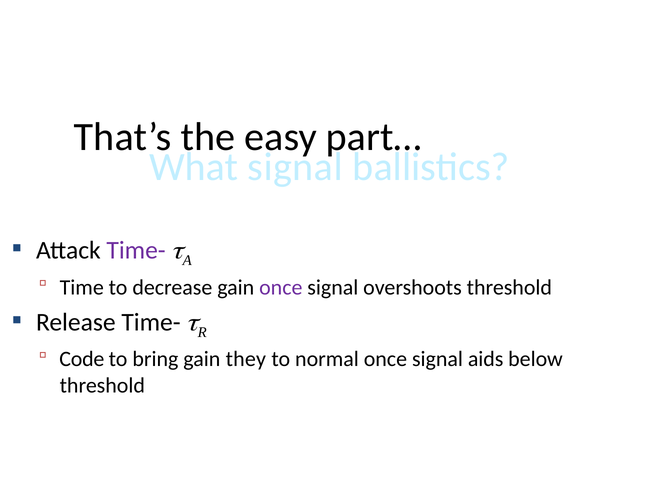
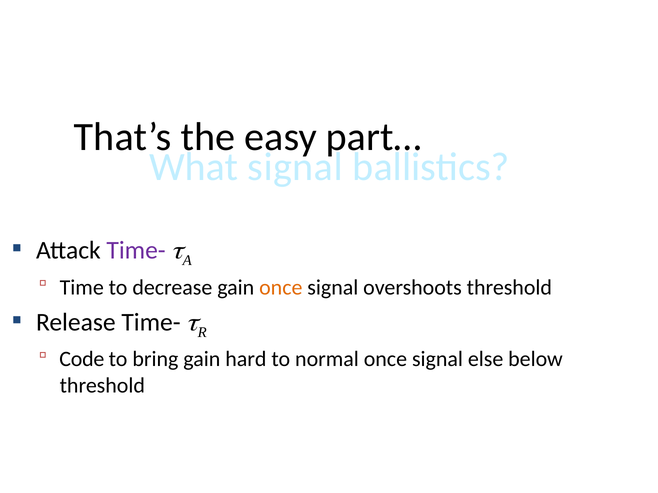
once colour: purple -> orange (281, 288)
they: they -> hard (246, 360)
aids: aids -> else (486, 360)
